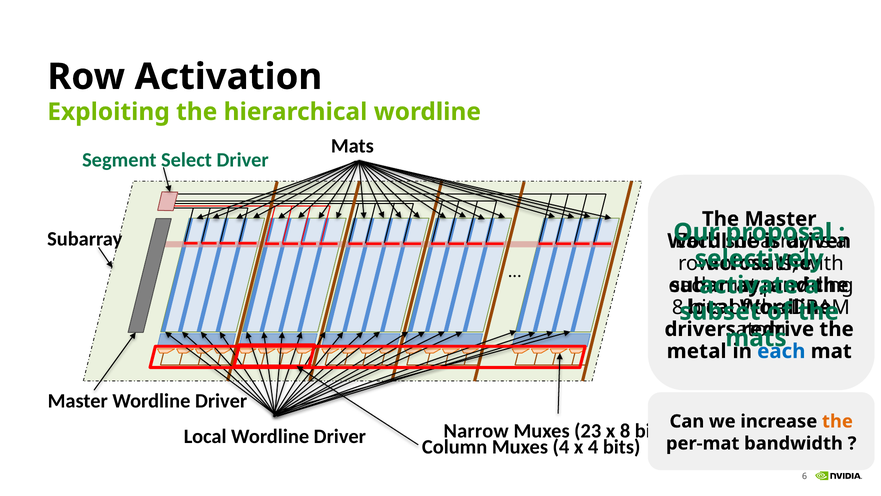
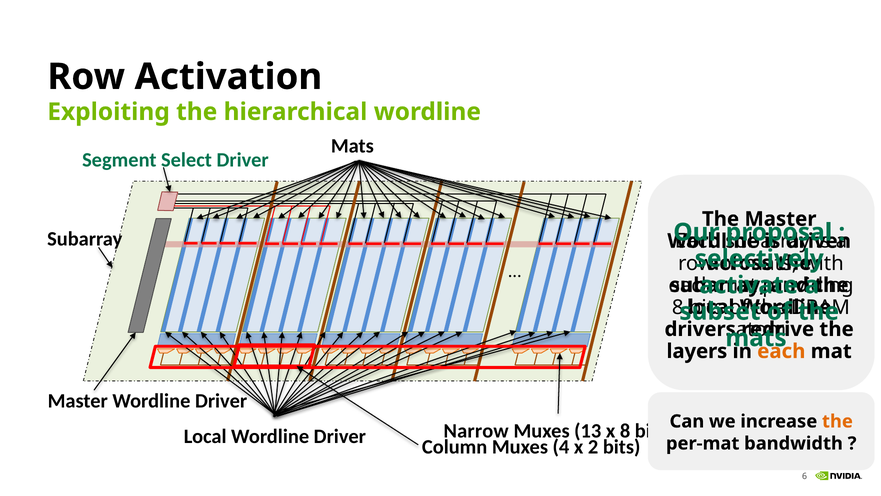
metal: metal -> layers (697, 351)
each colour: blue -> orange (781, 351)
23: 23 -> 13 (588, 431)
x 4: 4 -> 2 (593, 447)
